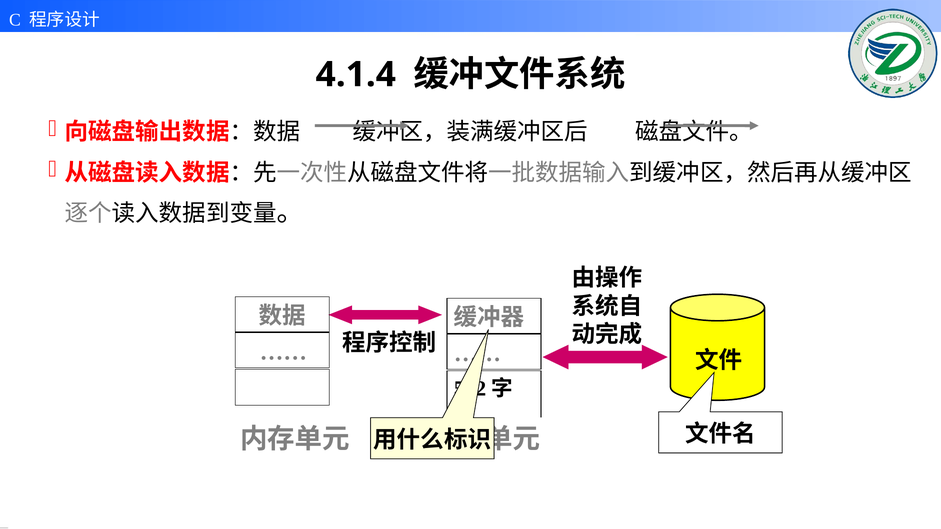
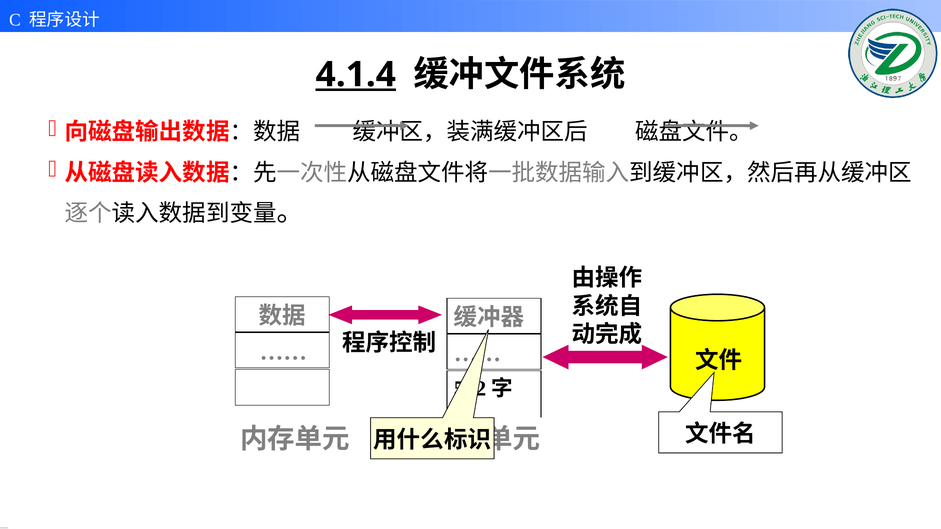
4.1.4 underline: none -> present (356, 75)
